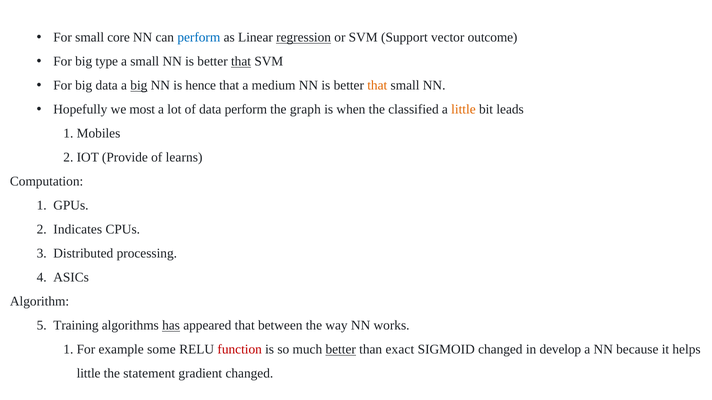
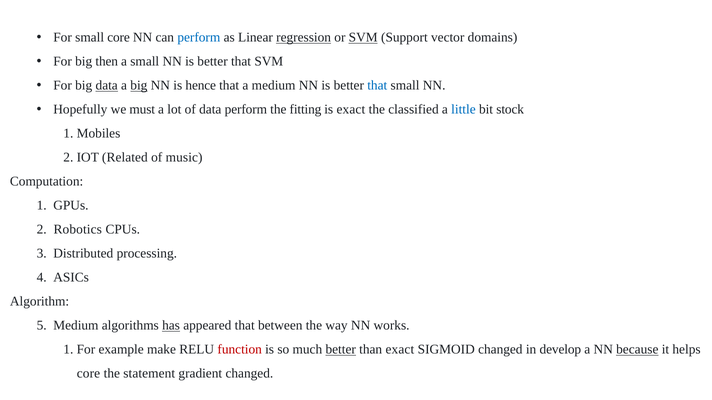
SVM underline: none -> present (363, 38)
outcome: outcome -> domains (493, 38)
type: type -> then (107, 62)
that underline: present -> none (241, 62)
data underline: none -> present (107, 86)
that colour: orange -> blue (377, 86)
most: most -> must (142, 110)
graph: graph -> fitting (305, 110)
is when: when -> exact (351, 110)
little colour: orange -> blue (463, 110)
leads: leads -> stock (510, 110)
Provide: Provide -> Related (125, 158)
learns: learns -> music (184, 158)
Indicates: Indicates -> Robotics (78, 230)
Training: Training -> Medium (76, 326)
some: some -> make (161, 350)
because underline: none -> present (637, 350)
little: little -> core (88, 374)
